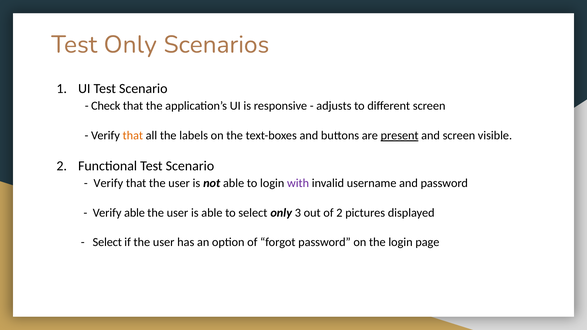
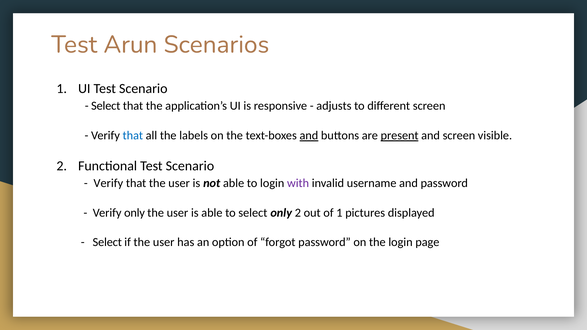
Test Only: Only -> Arun (130, 45)
Check: Check -> Select (106, 106)
that colour: orange -> blue (133, 136)
and underline: none -> present (309, 136)
Verify able: able -> only (135, 213)
only 3: 3 -> 2 (298, 213)
of 2: 2 -> 1 (339, 213)
